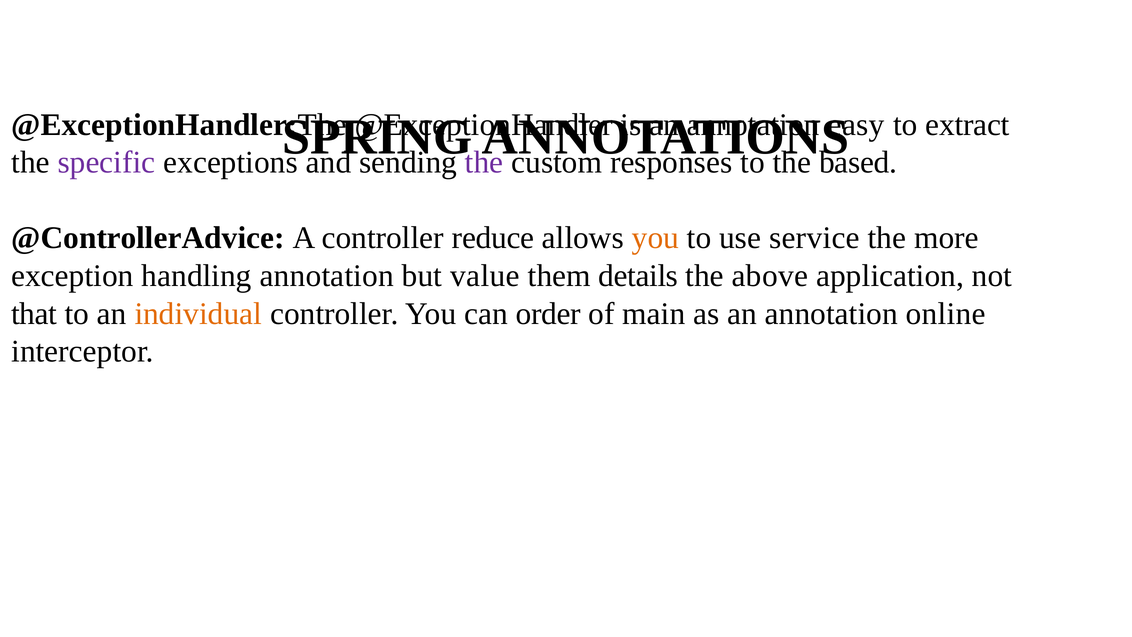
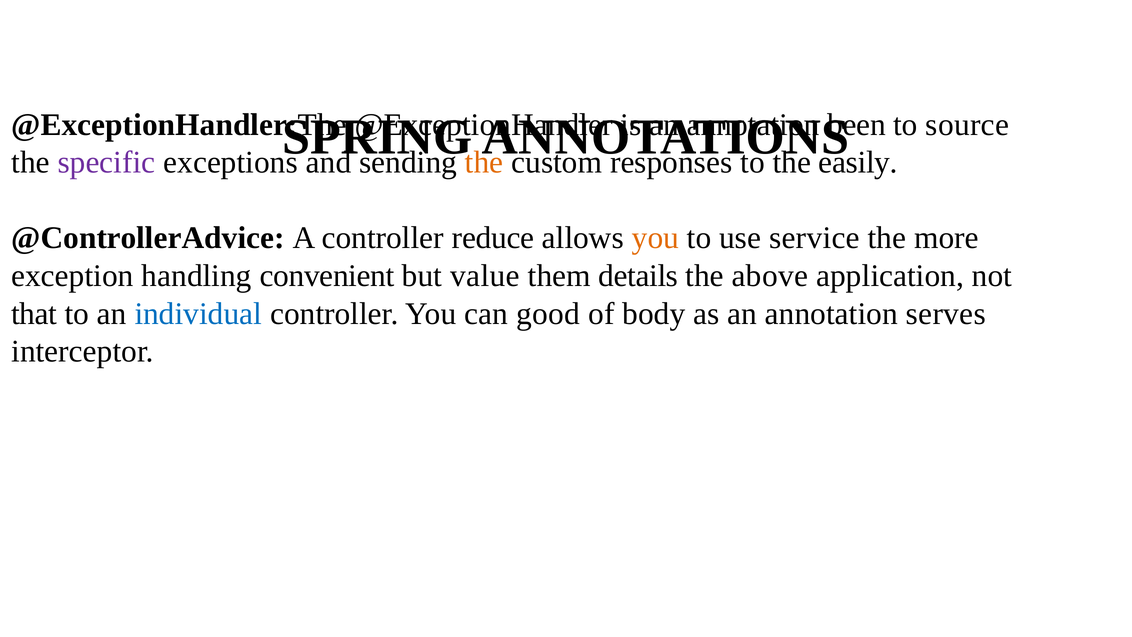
easy: easy -> been (857, 125)
extract: extract -> source (967, 125)
the colour: purple -> orange (484, 162)
based: based -> easily (858, 162)
handling annotation: annotation -> convenient (327, 276)
individual colour: orange -> blue (198, 314)
order: order -> good (548, 314)
main: main -> body (654, 314)
online: online -> serves (946, 314)
